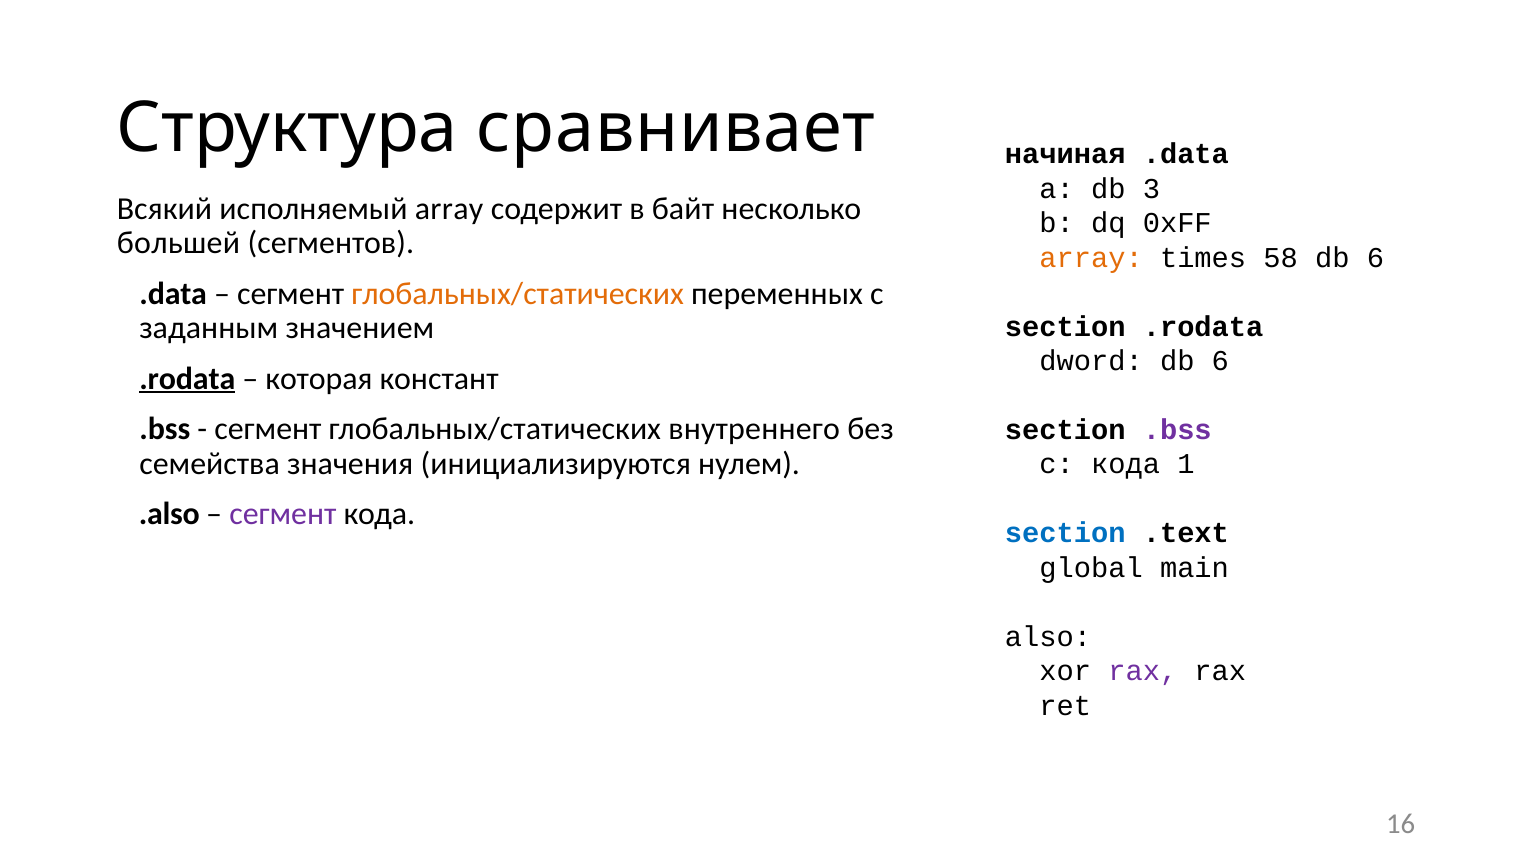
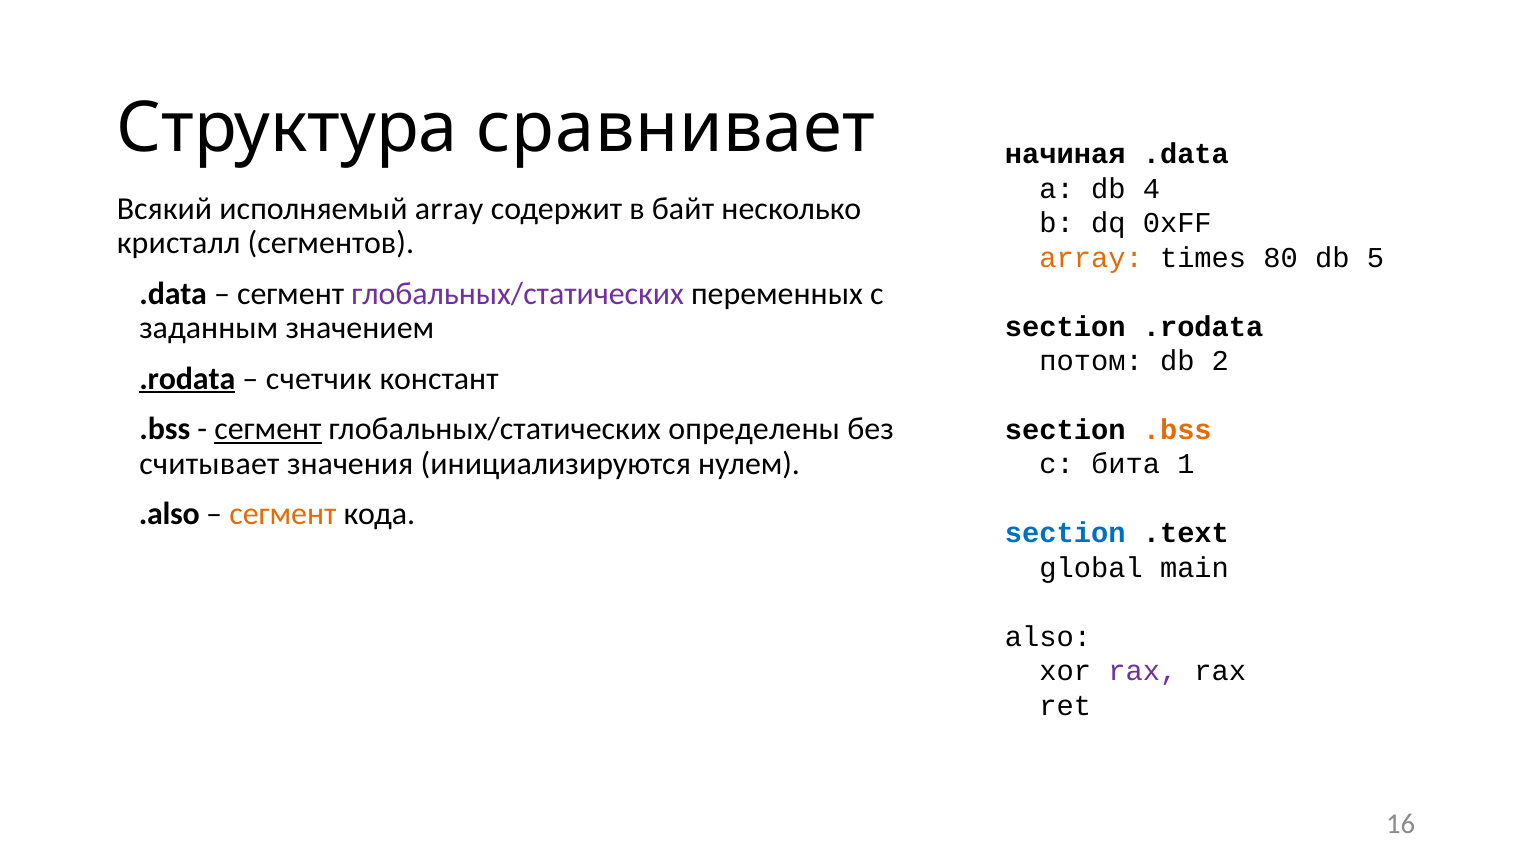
3: 3 -> 4 (1151, 189)
большей: большей -> кристалл (179, 243)
58: 58 -> 80 (1281, 258)
6: 6 -> 5 (1375, 258)
глобальных/статических colour: orange -> purple (518, 294)
dword: dword -> потом (1091, 361)
6: 6 -> 2 (1220, 361)
которая: которая -> счетчик (319, 379)
сегмент underline: none -> present (268, 429)
внутреннего: внутреннего -> определены (754, 429)
.bss colour: purple -> orange (1177, 430)
семейства: семейства -> считывает (209, 464)
c кода: кода -> бита (1126, 464)
сегмент colour: purple -> orange (283, 514)
